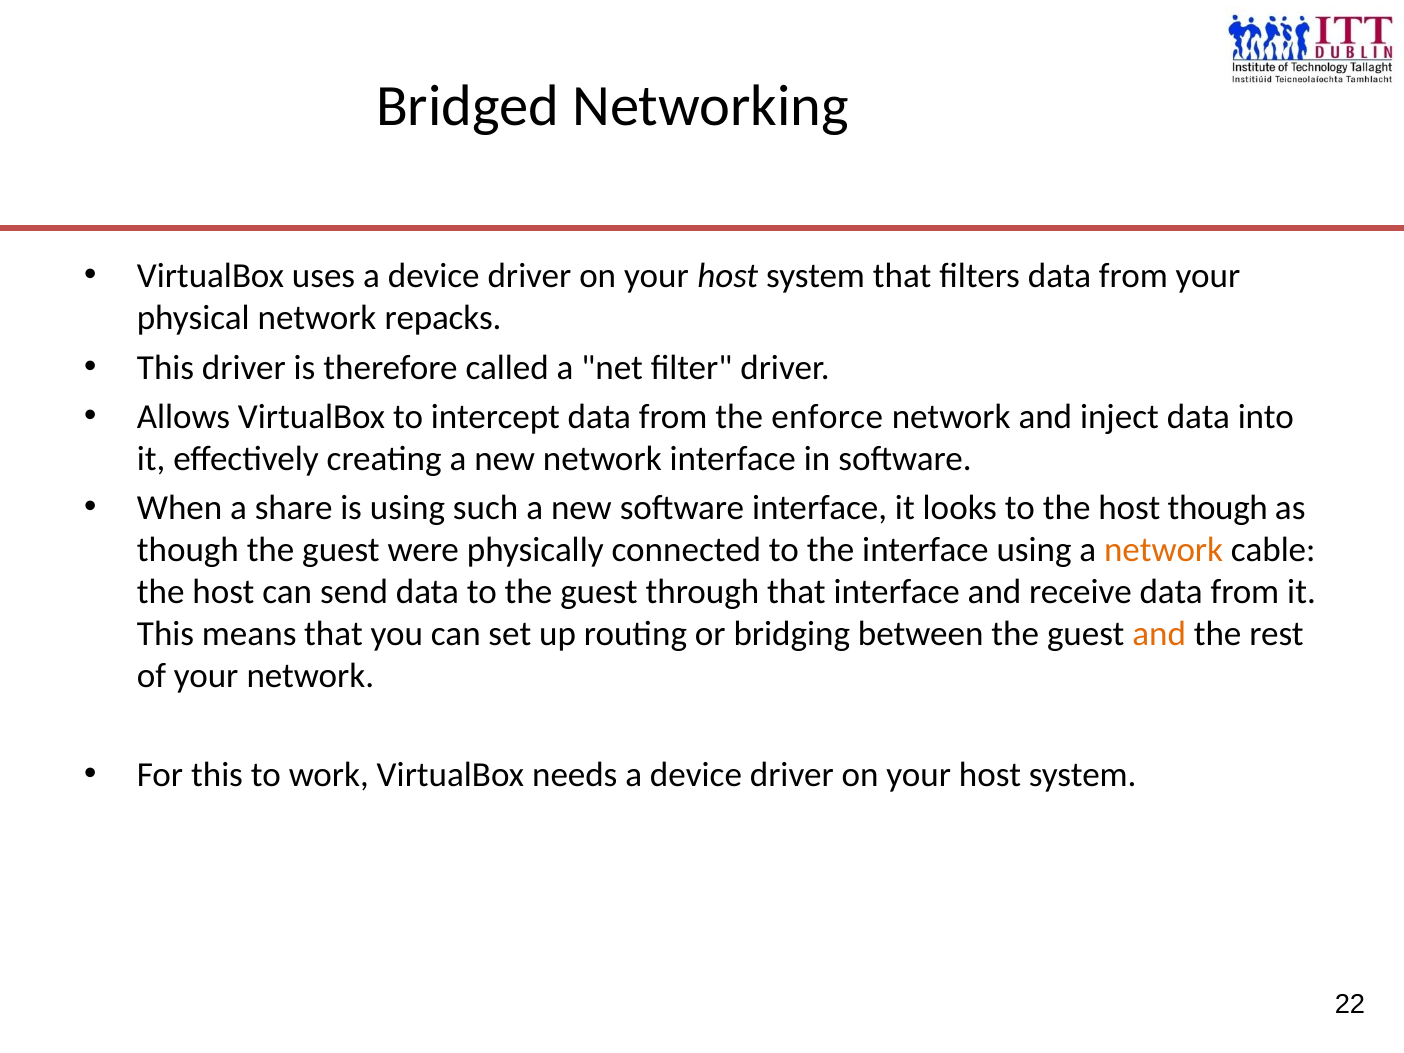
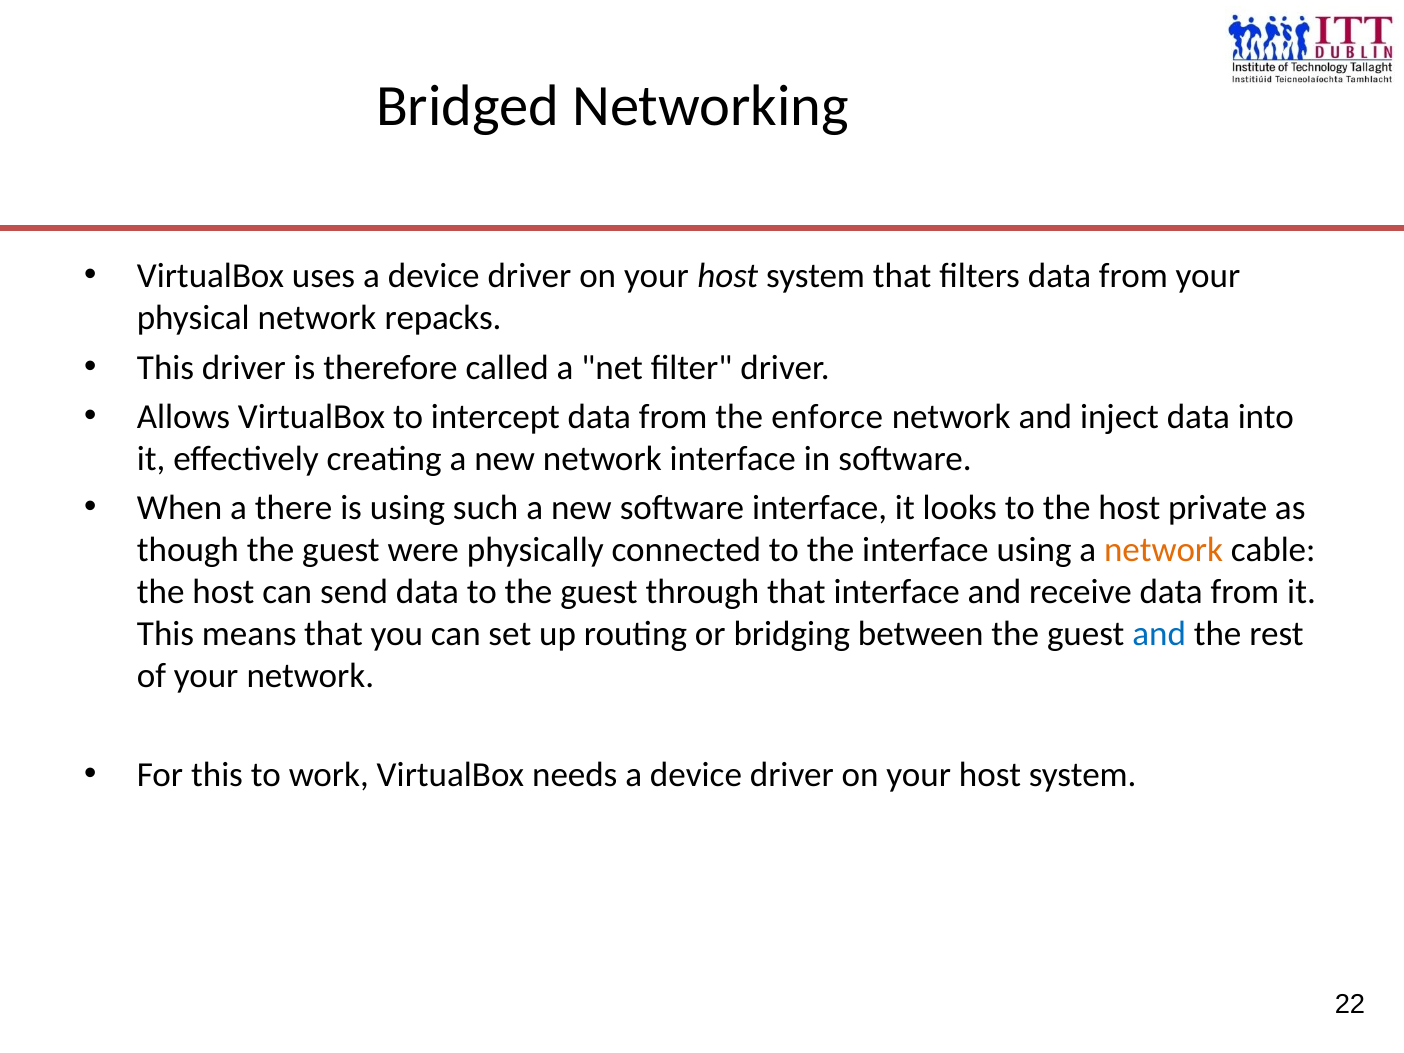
share: share -> there (294, 508)
host though: though -> private (1218, 508)
and colour: orange -> blue (1159, 634)
